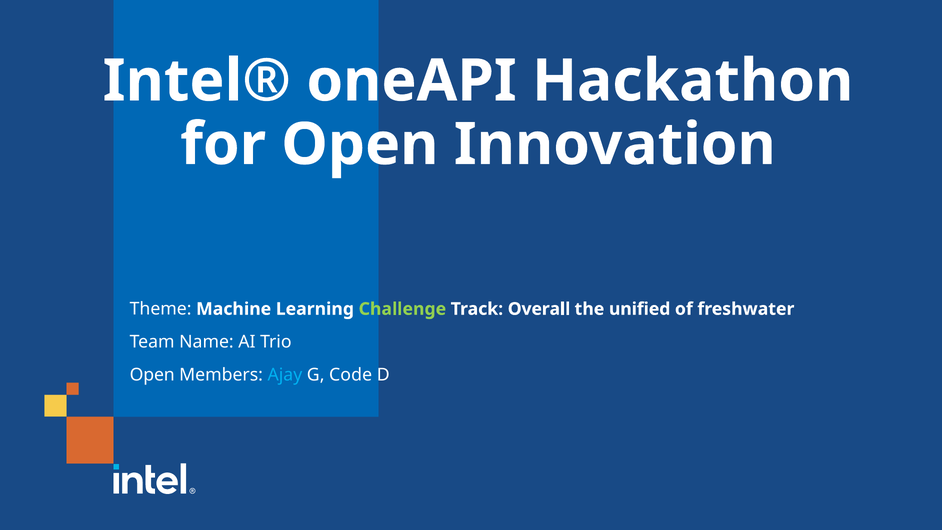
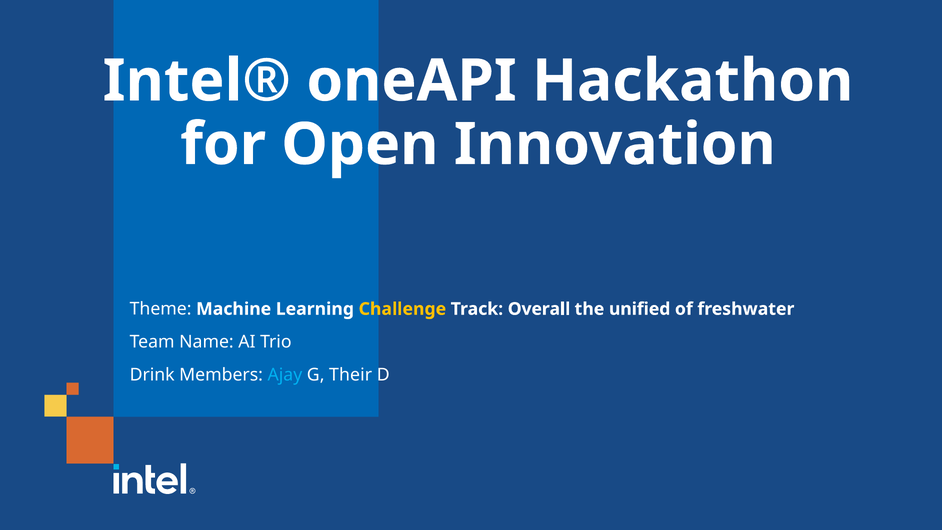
Challenge colour: light green -> yellow (402, 309)
Open: Open -> Drink (152, 375)
Code: Code -> Their (351, 375)
